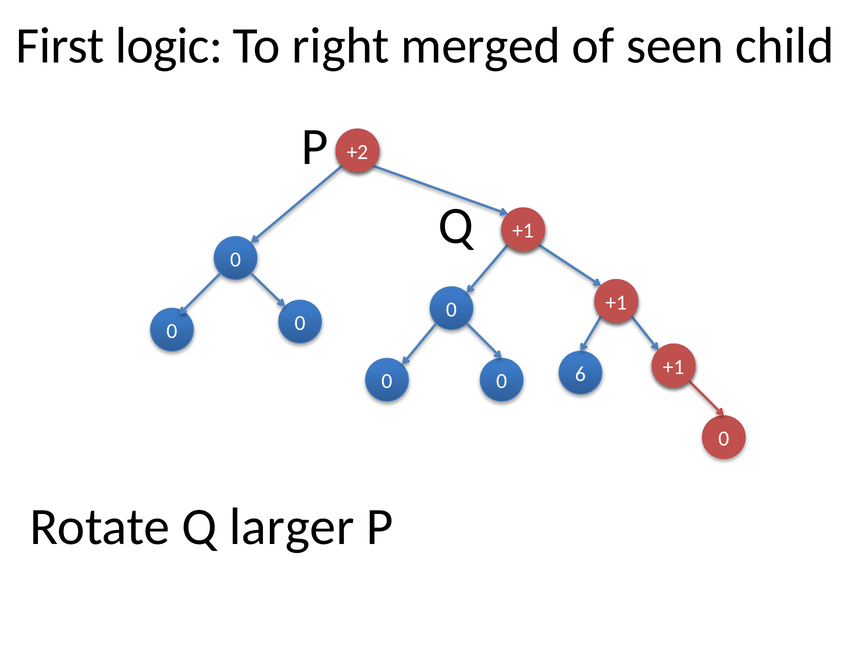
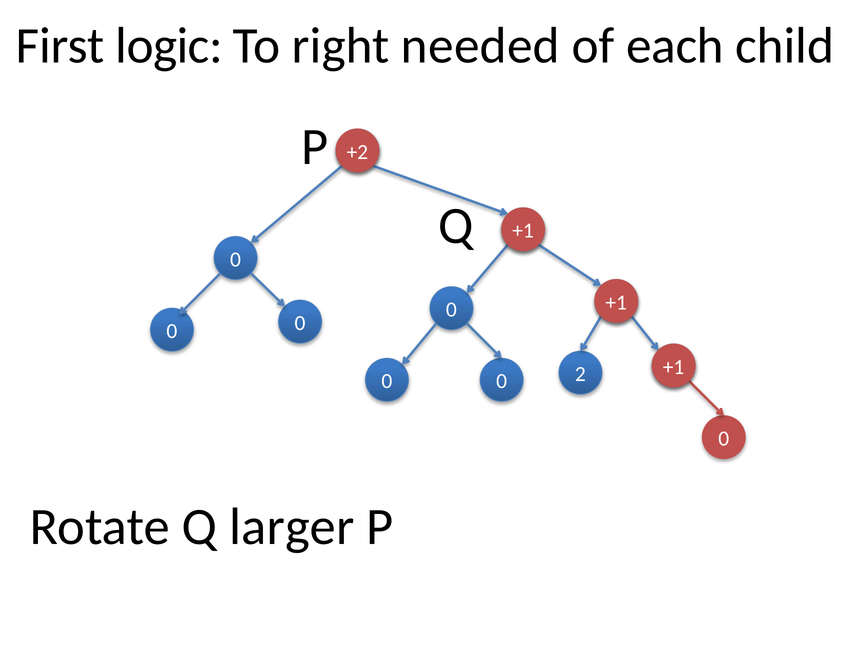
merged: merged -> needed (480, 46)
seen: seen -> each (675, 46)
6: 6 -> 2 (580, 374)
